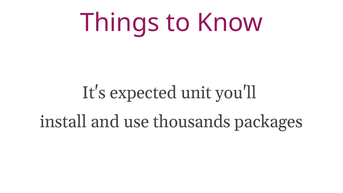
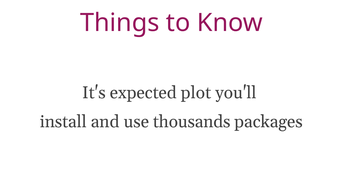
unit: unit -> plot (196, 93)
